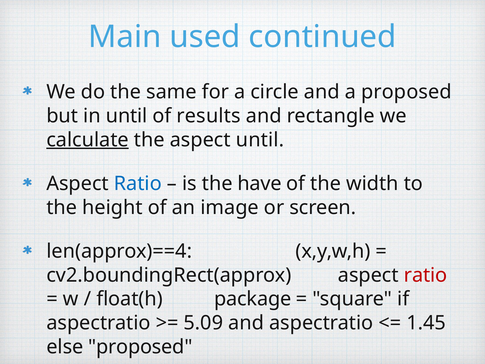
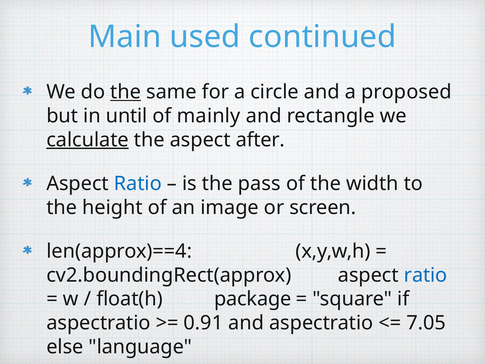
the underline: none -> present (126, 92)
results: results -> mainly (209, 116)
aspect until: until -> after (260, 140)
have: have -> pass (259, 183)
ratio colour: red -> blue (426, 275)
5.09: 5.09 -> 0.91 (203, 323)
1.45: 1.45 -> 7.05 (426, 323)
else proposed: proposed -> language (140, 347)
